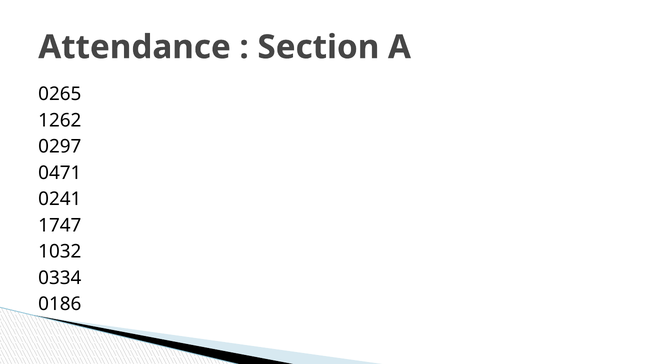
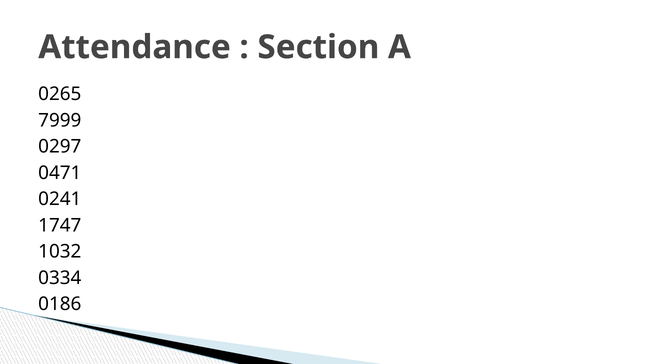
1262: 1262 -> 7999 (60, 120)
